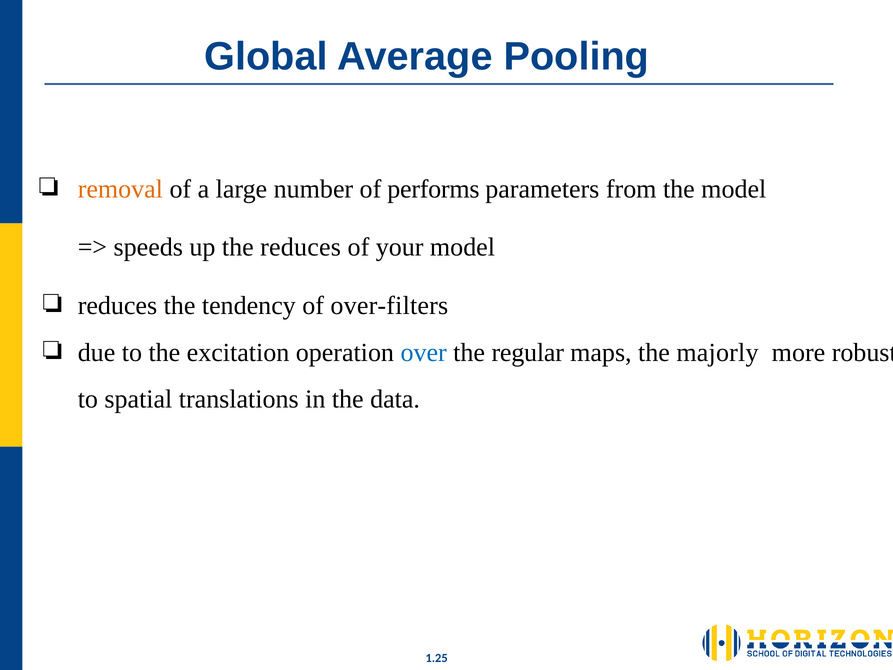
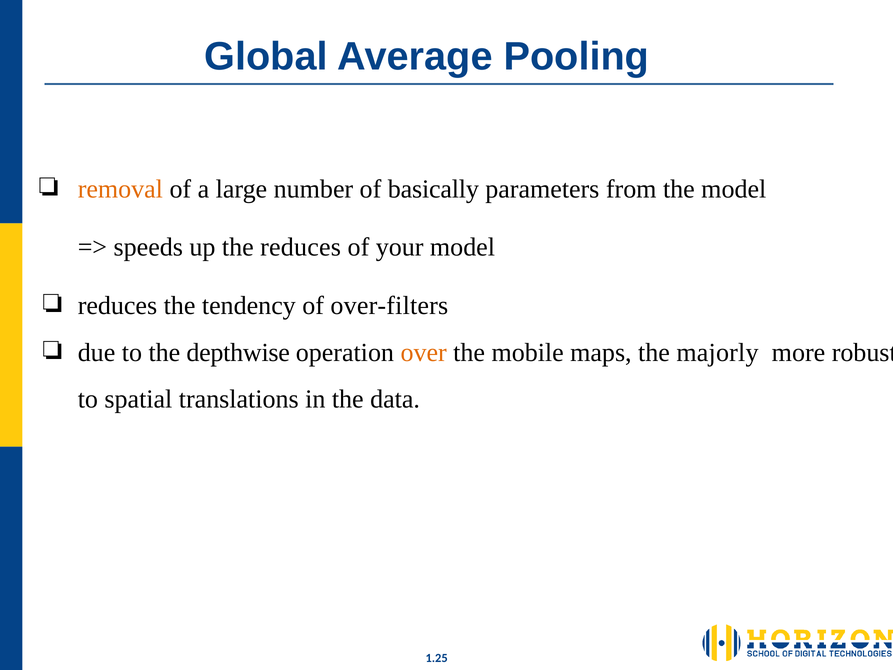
performs: performs -> basically (433, 189)
excitation: excitation -> depthwise (238, 352)
over colour: blue -> orange (424, 352)
regular: regular -> mobile (528, 352)
